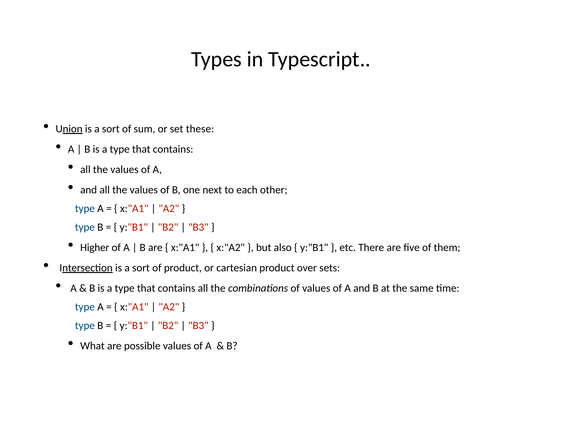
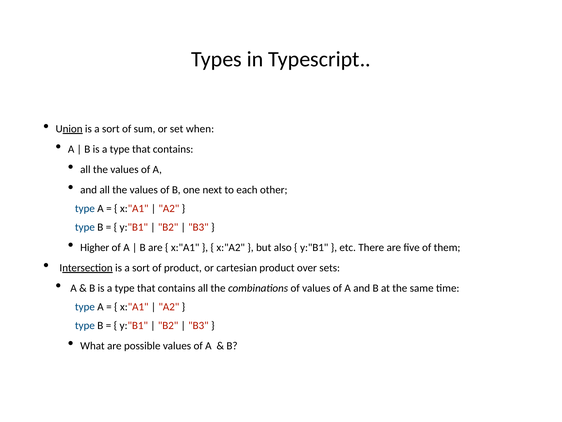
these: these -> when (200, 129)
